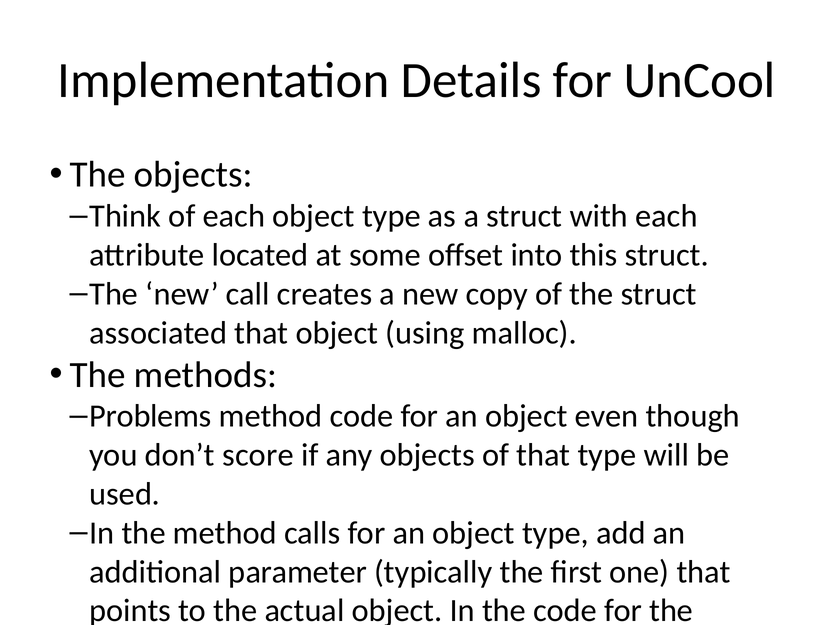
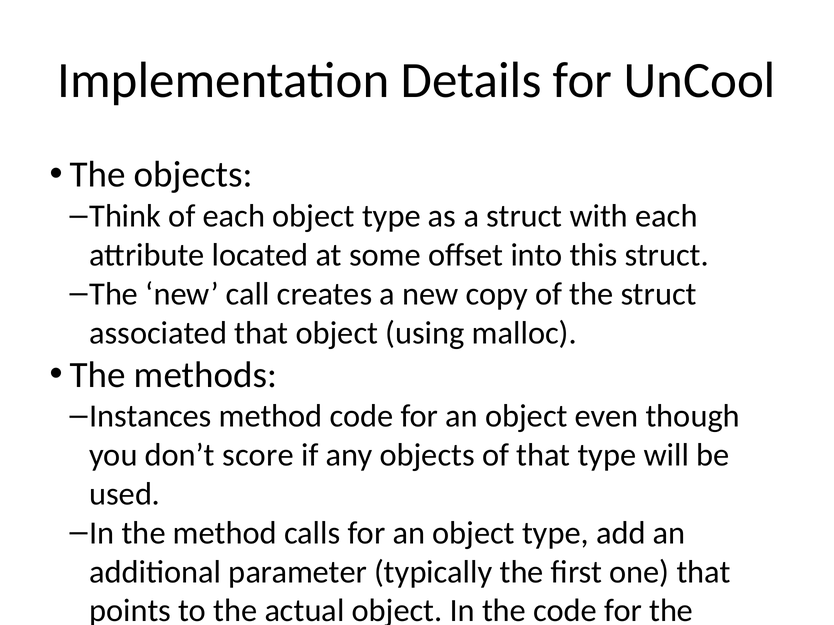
Problems: Problems -> Instances (150, 417)
